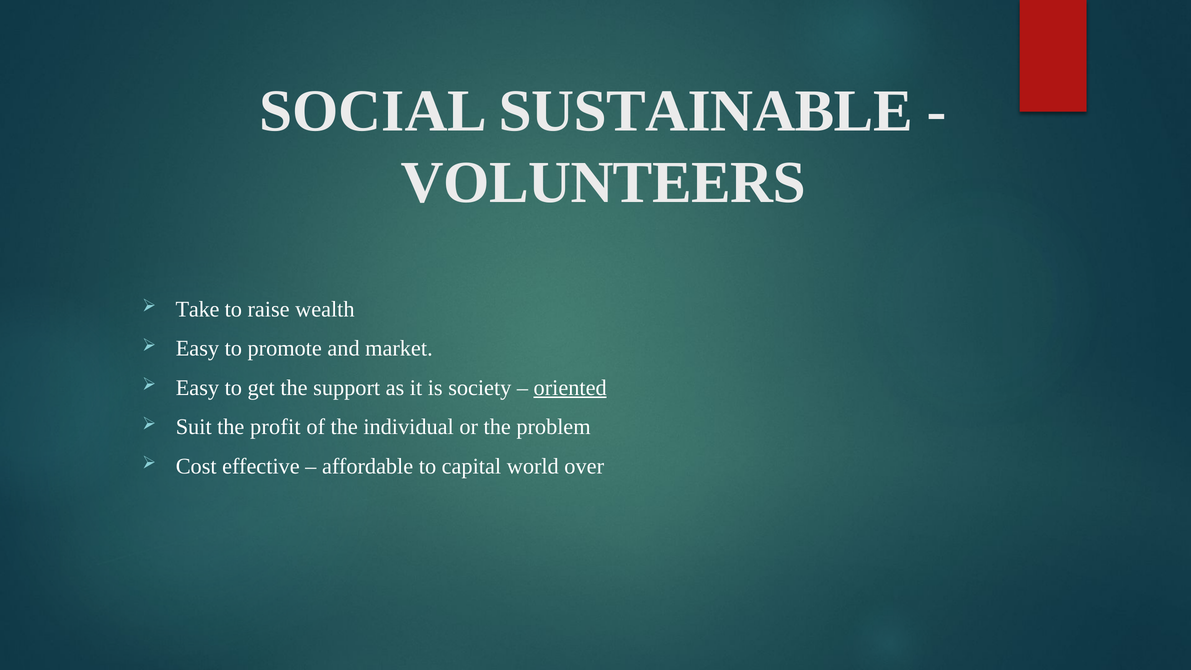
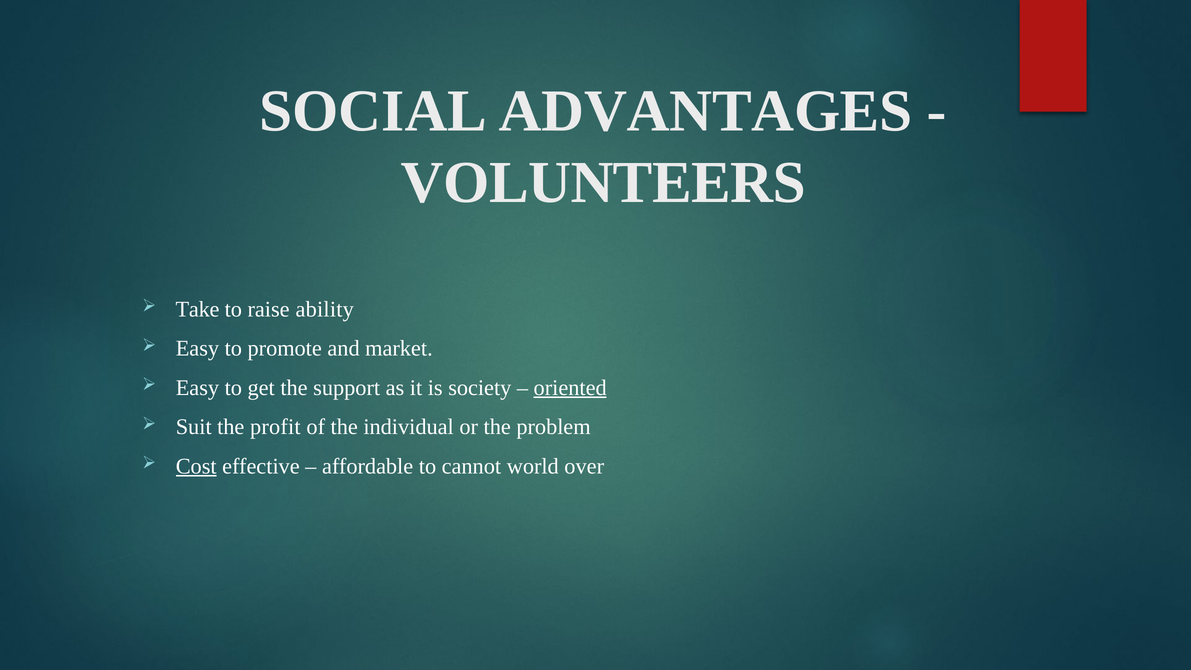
SUSTAINABLE: SUSTAINABLE -> ADVANTAGES (706, 111)
wealth: wealth -> ability (325, 309)
Cost underline: none -> present (196, 466)
capital: capital -> cannot (471, 466)
